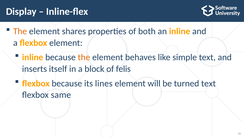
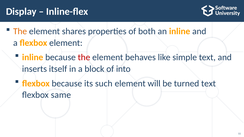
the colour: orange -> red (84, 57)
felis: felis -> into (123, 69)
lines: lines -> such (104, 84)
